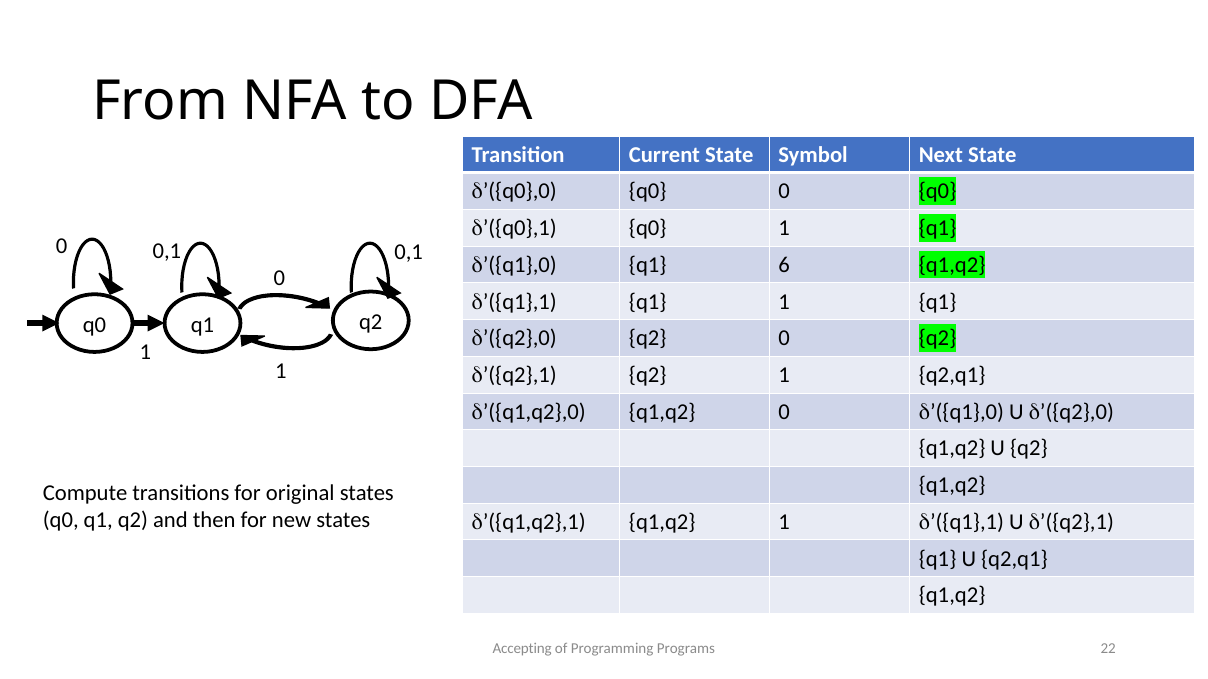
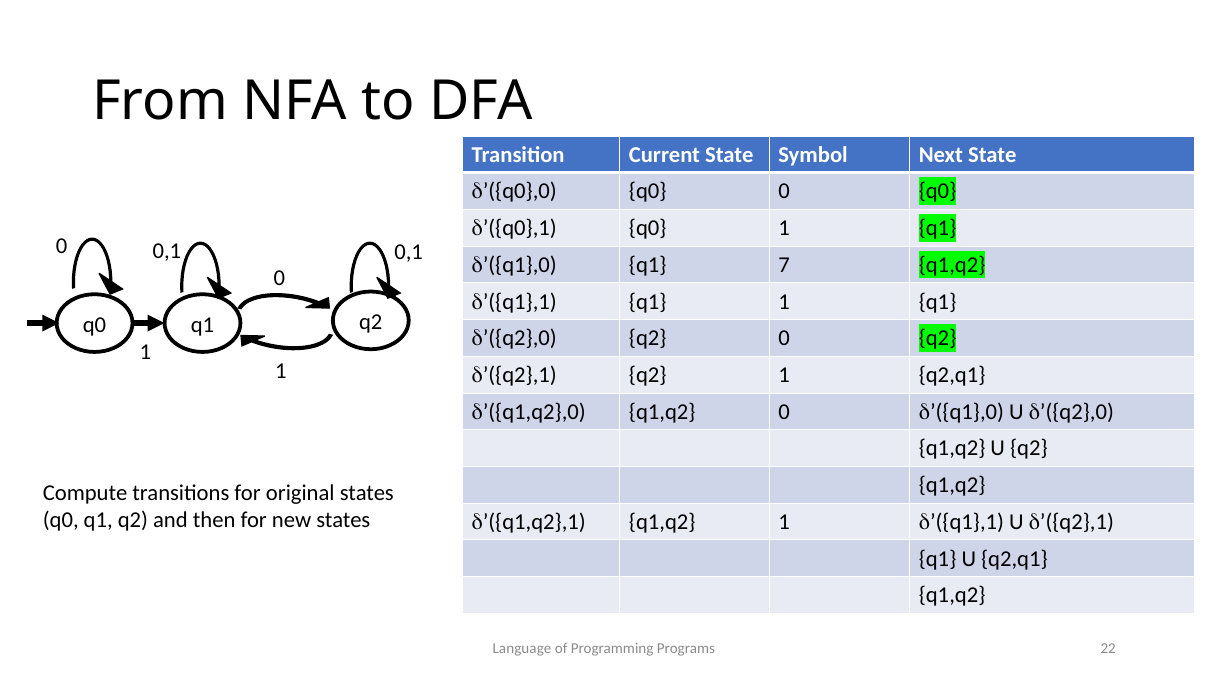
6: 6 -> 7 (784, 265)
Accepting: Accepting -> Language (522, 649)
